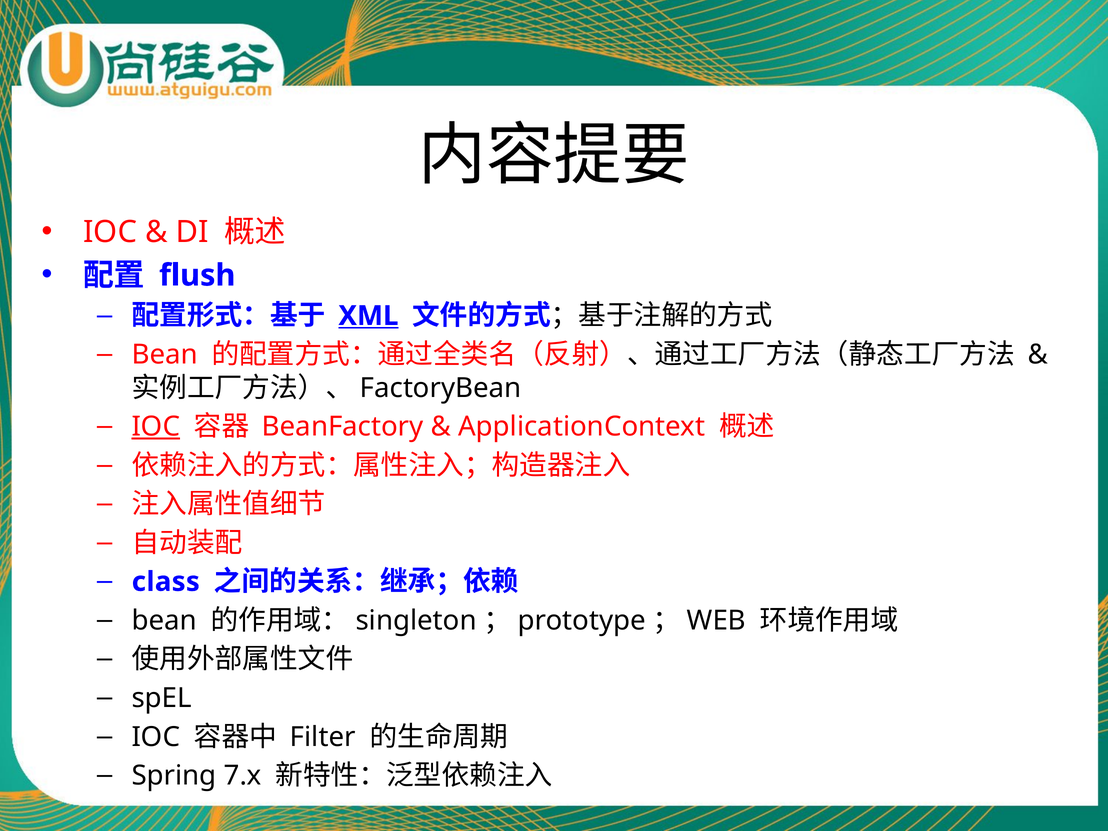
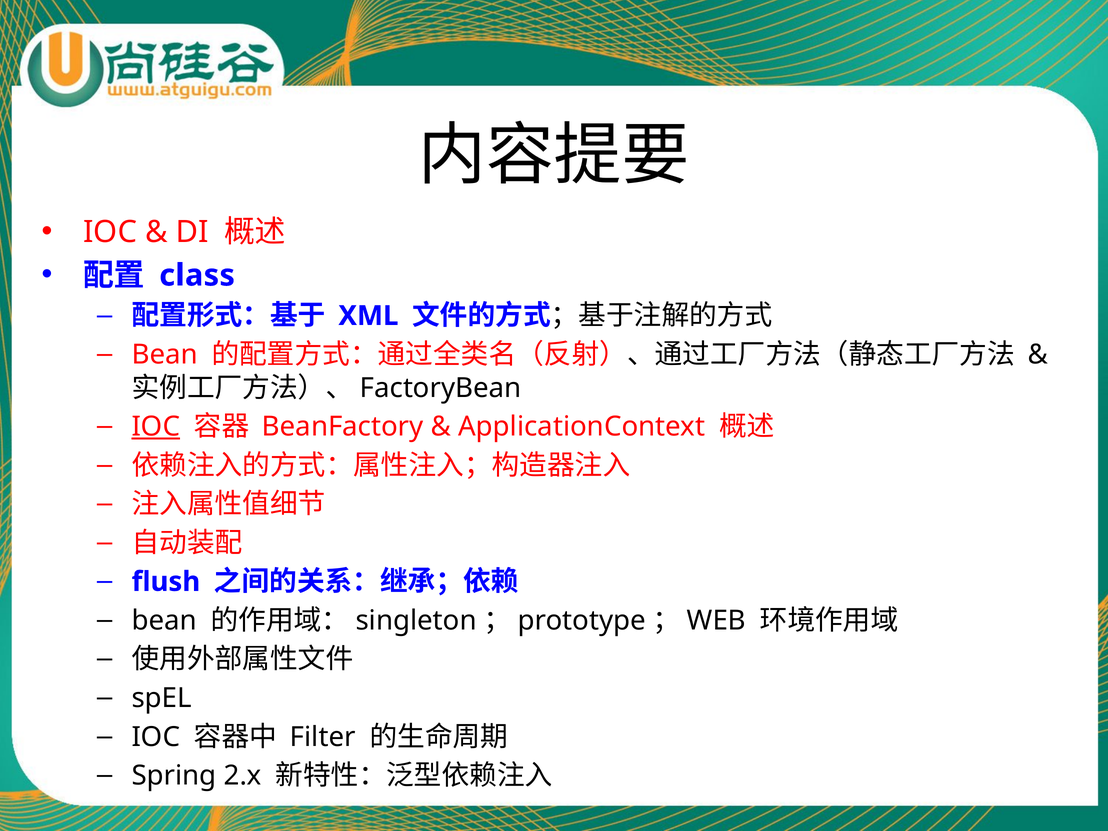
flush: flush -> class (197, 275)
XML underline: present -> none (368, 316)
class: class -> flush (166, 582)
7.x: 7.x -> 2.x (243, 776)
